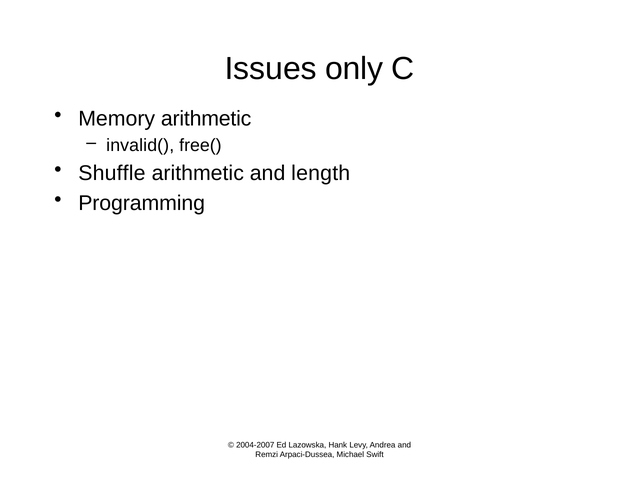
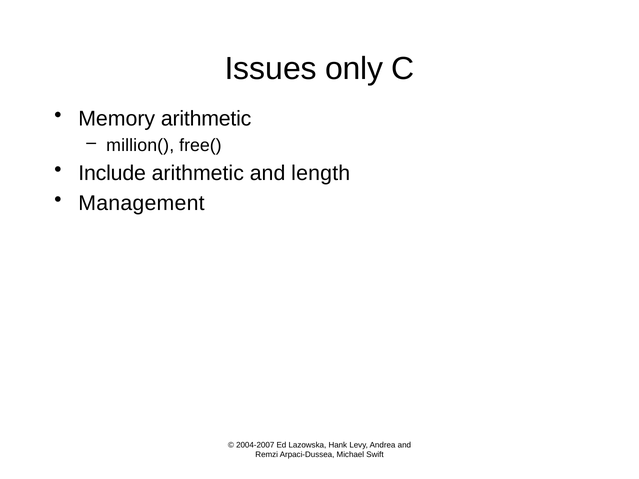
invalid(: invalid( -> million( (140, 145)
Shuffle: Shuffle -> Include (112, 173)
Programming: Programming -> Management (141, 203)
